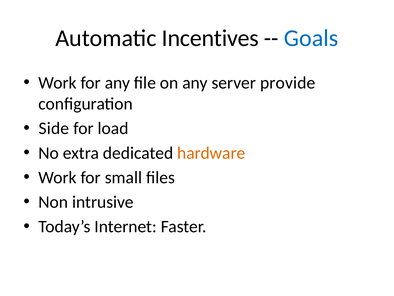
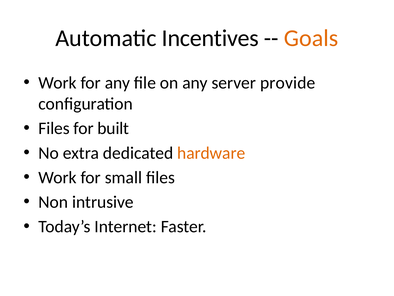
Goals colour: blue -> orange (311, 38)
Side: Side -> Files (54, 128)
load: load -> built (113, 128)
